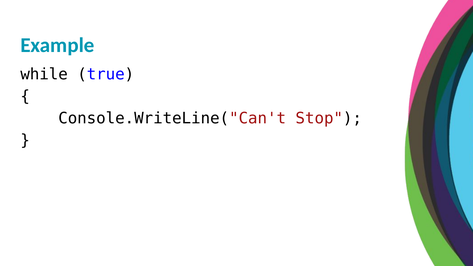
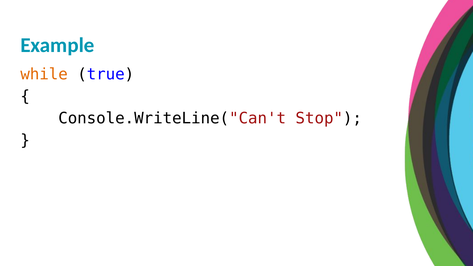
while colour: black -> orange (44, 74)
